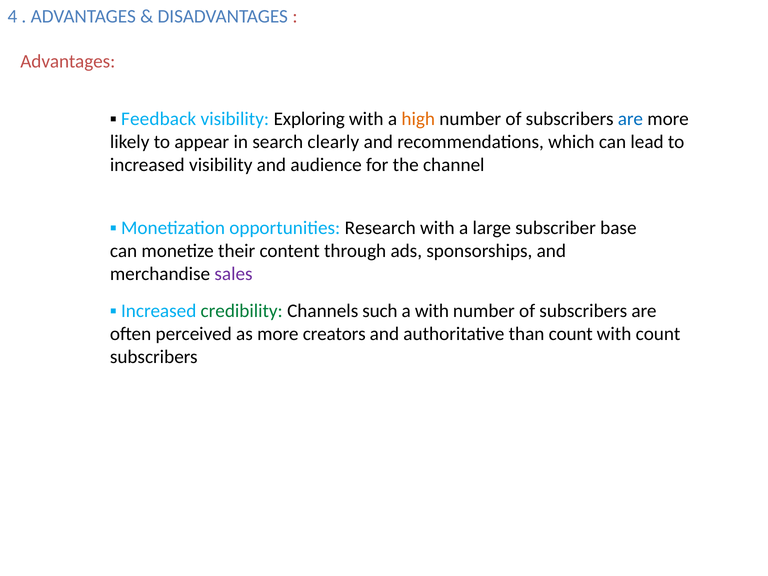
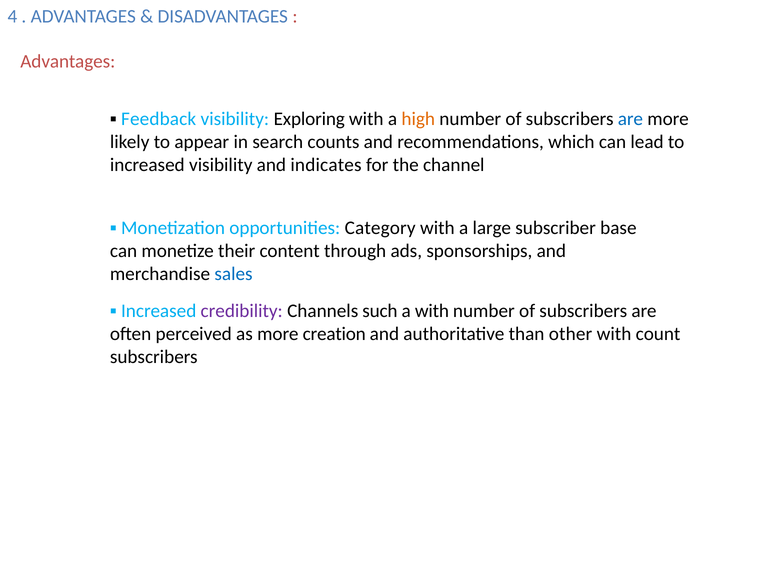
clearly: clearly -> counts (333, 142)
audience: audience -> indicates (326, 165)
Research: Research -> Category (380, 228)
sales colour: purple -> blue (233, 274)
credibility colour: green -> purple (242, 311)
creators: creators -> creation (334, 334)
than count: count -> other (571, 334)
